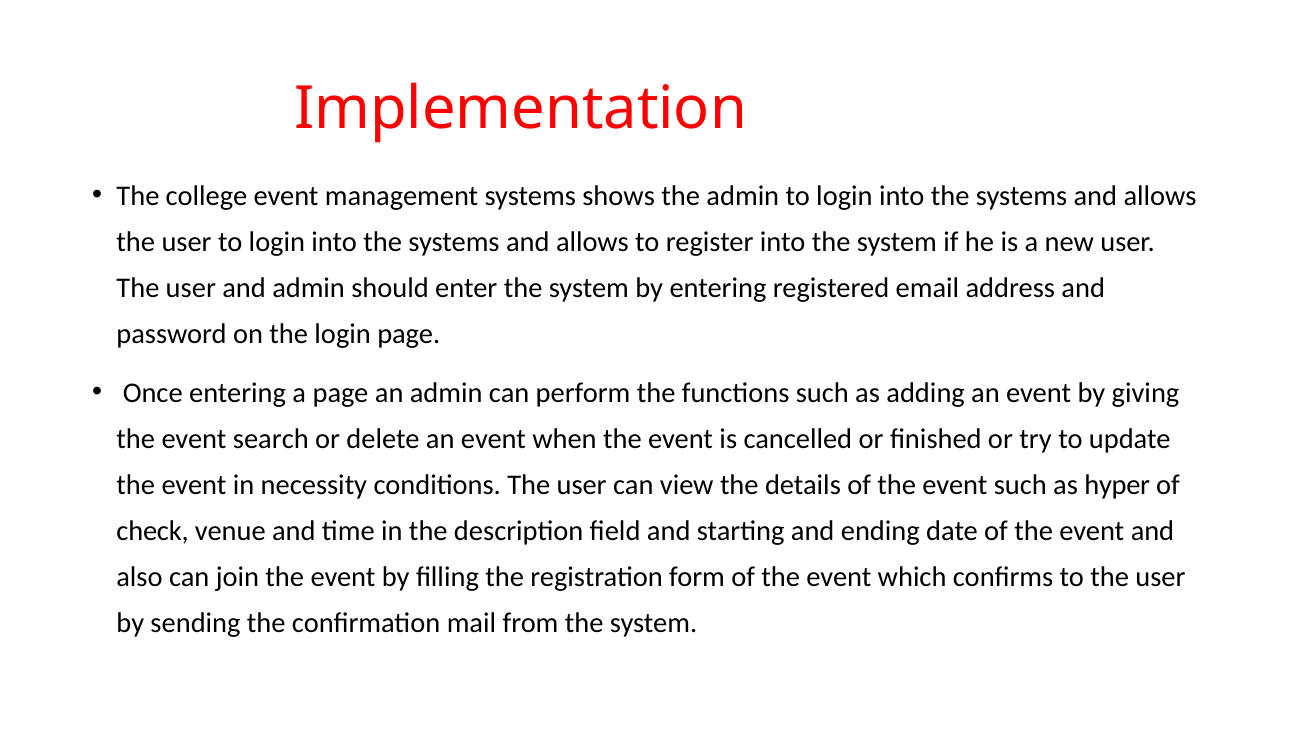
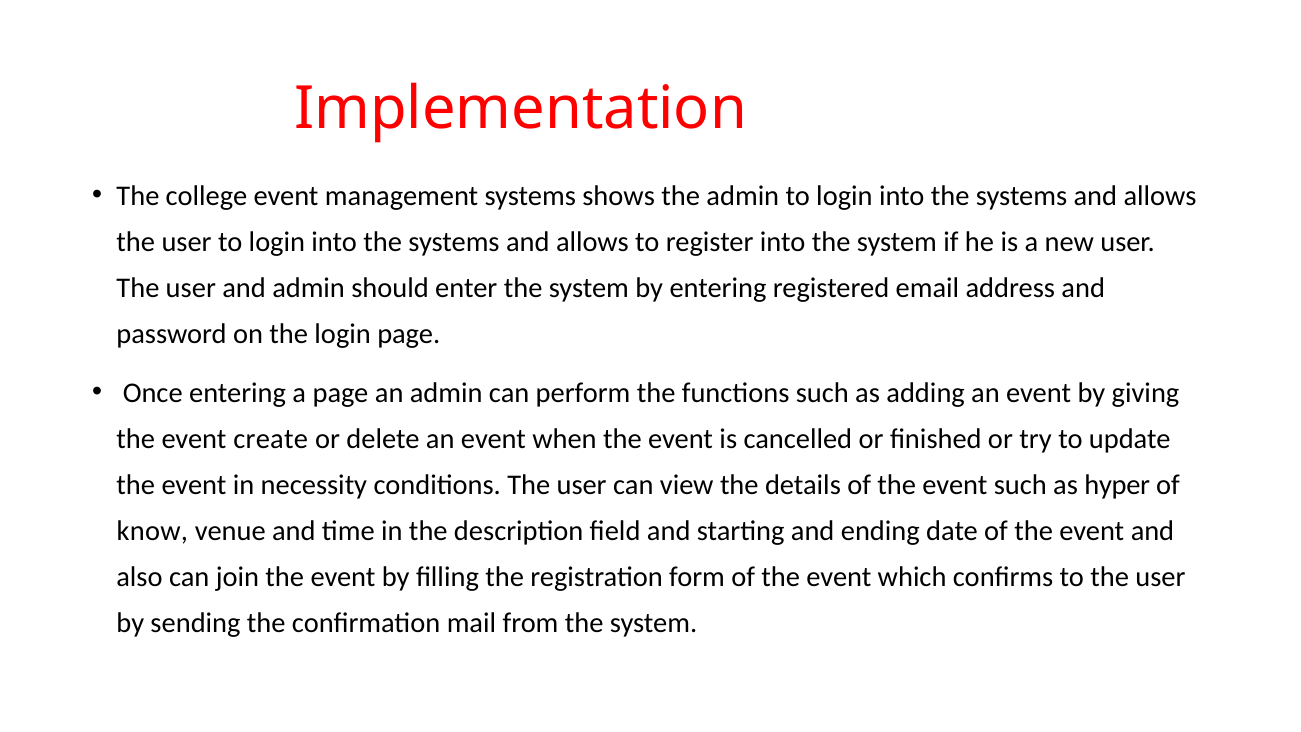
search: search -> create (271, 439)
check: check -> know (152, 531)
